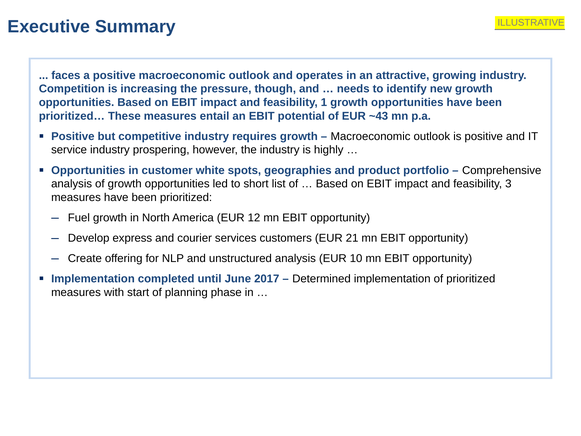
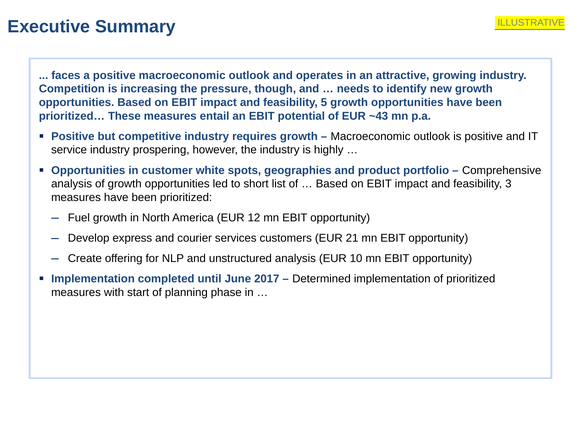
1: 1 -> 5 (324, 102)
